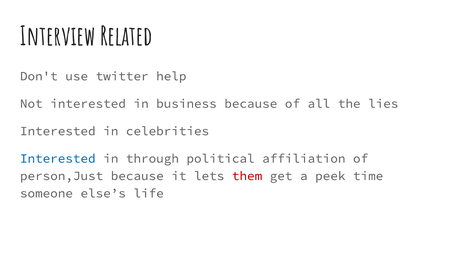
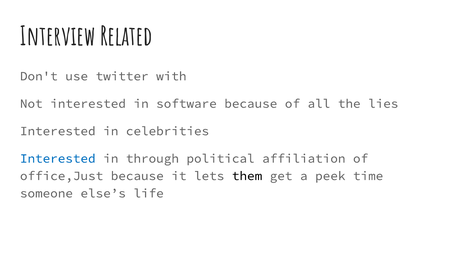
help: help -> with (171, 76)
business: business -> software (186, 104)
person,Just: person,Just -> office,Just (62, 176)
them colour: red -> black (247, 176)
